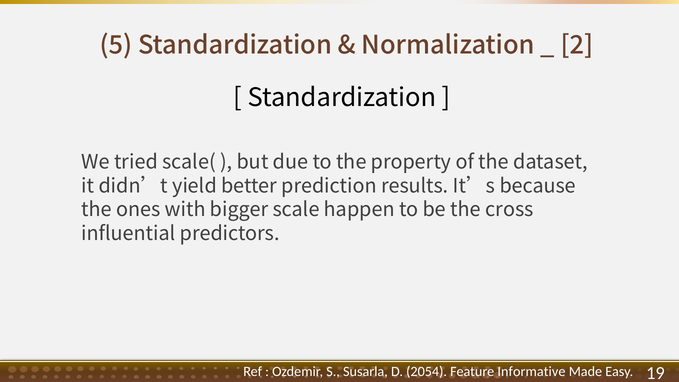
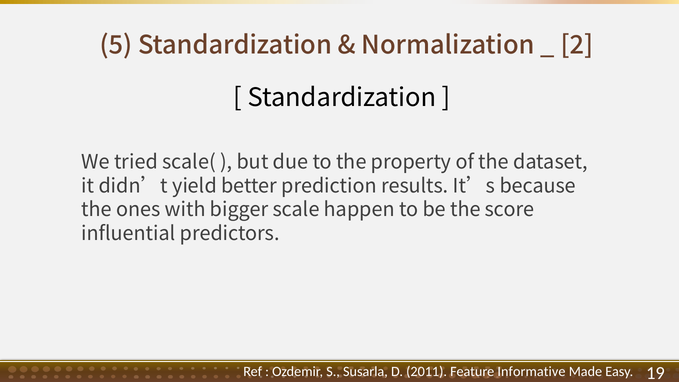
cross: cross -> score (510, 210)
2054: 2054 -> 2011 (427, 372)
